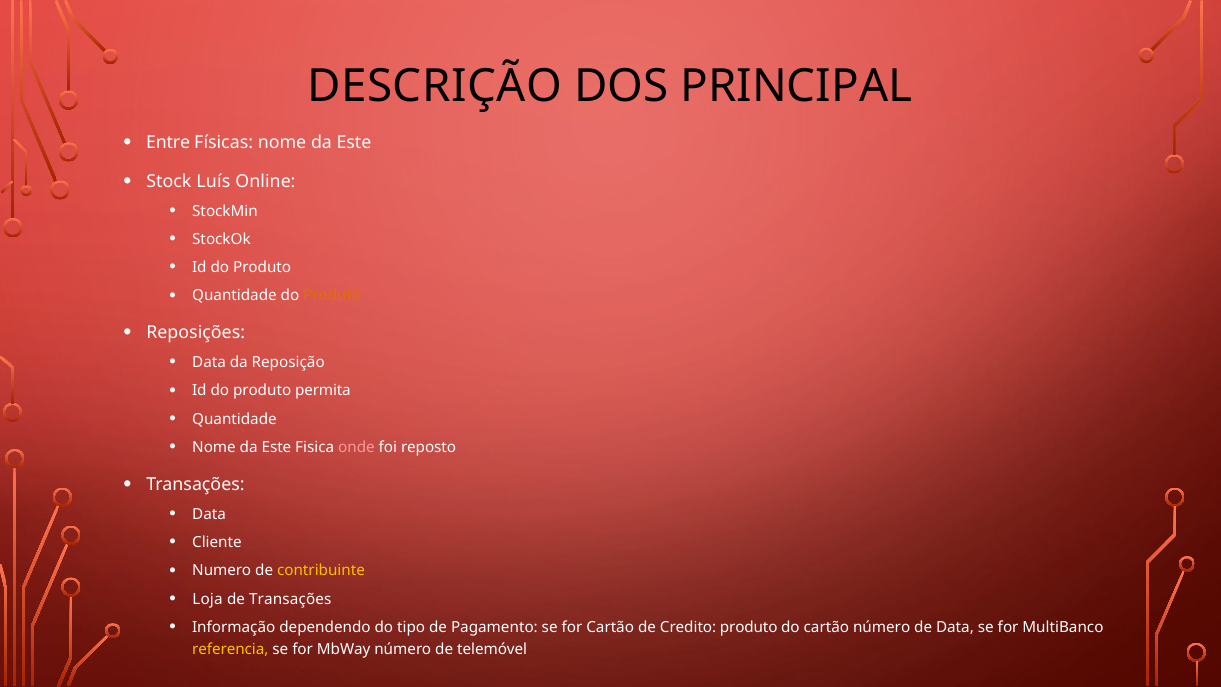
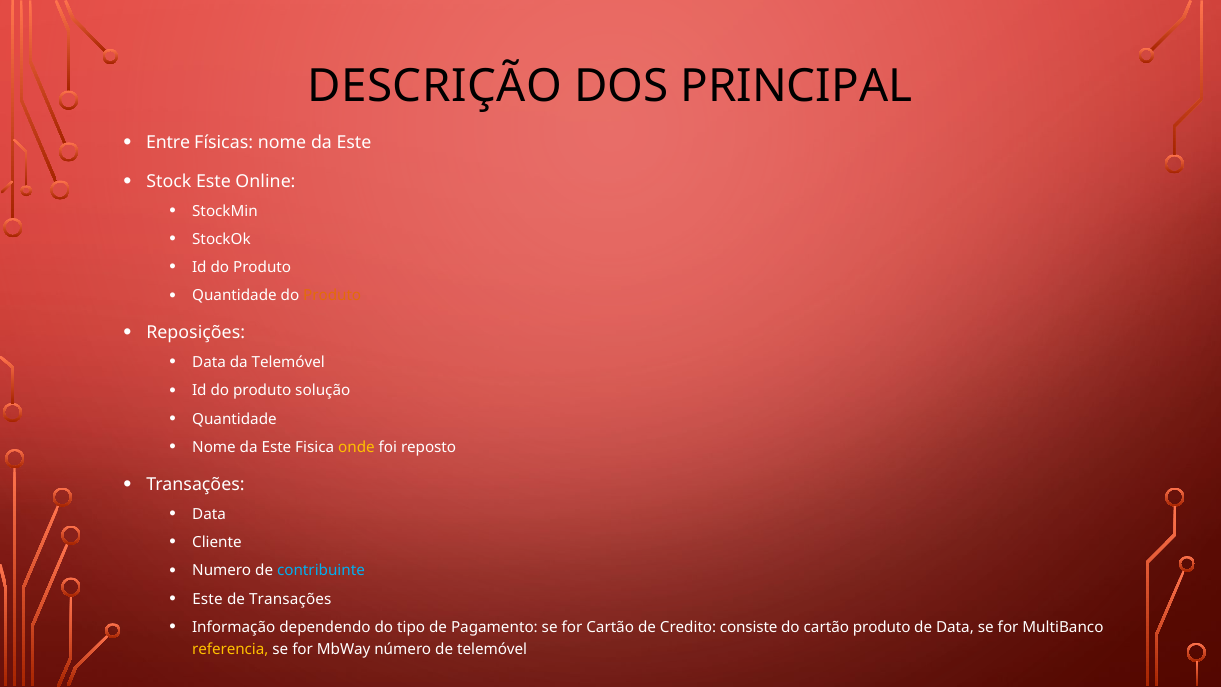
Stock Luís: Luís -> Este (213, 181)
da Reposição: Reposição -> Telemóvel (288, 362)
permita: permita -> solução (323, 391)
onde colour: pink -> yellow (356, 447)
contribuinte colour: yellow -> light blue (321, 571)
Loja: Loja -> Este (208, 599)
Credito produto: produto -> consiste (749, 627)
cartão número: número -> produto (882, 627)
